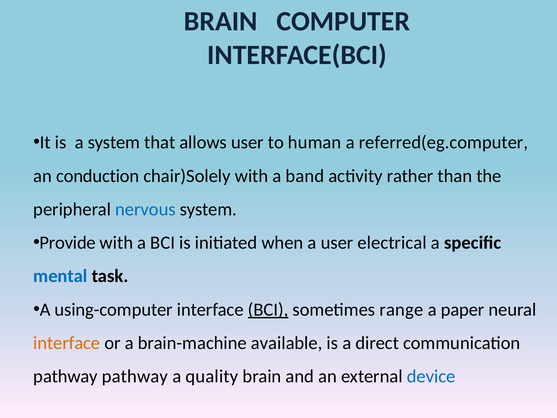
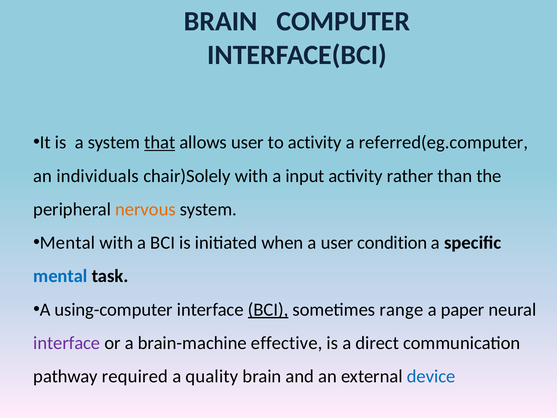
that underline: none -> present (160, 142)
to human: human -> activity (315, 142)
conduction: conduction -> individuals (98, 176)
band: band -> input (305, 176)
nervous colour: blue -> orange (145, 209)
Provide: Provide -> Mental (68, 243)
electrical: electrical -> condition (392, 243)
interface colour: orange -> purple (67, 343)
available: available -> effective (287, 343)
pathway pathway: pathway -> required (135, 376)
